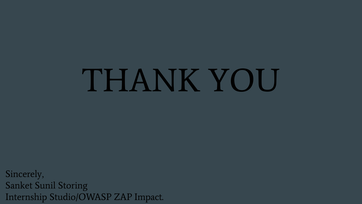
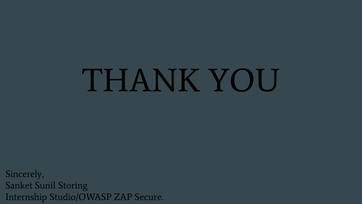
Impact: Impact -> Secure (149, 197)
